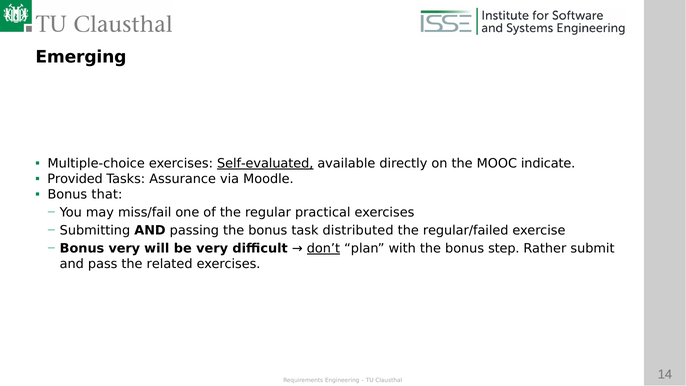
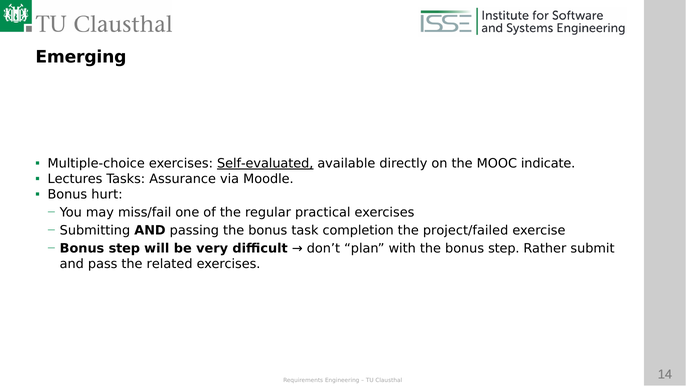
Provided: Provided -> Lectures (75, 179)
that: that -> hurt (107, 194)
distributed: distributed -> completion (358, 230)
regular/failed: regular/failed -> project/failed (466, 230)
very: very -> step (124, 248)
don’t underline: present -> none (323, 248)
